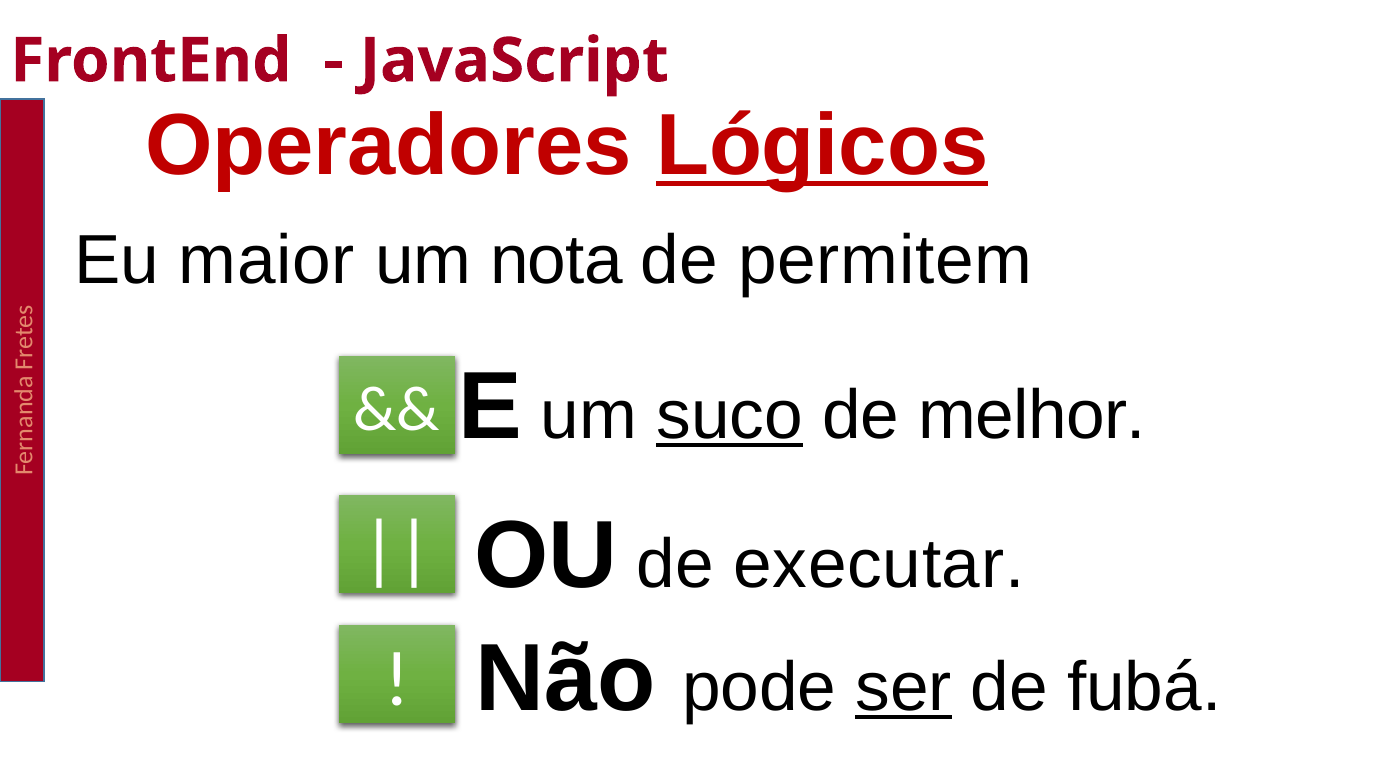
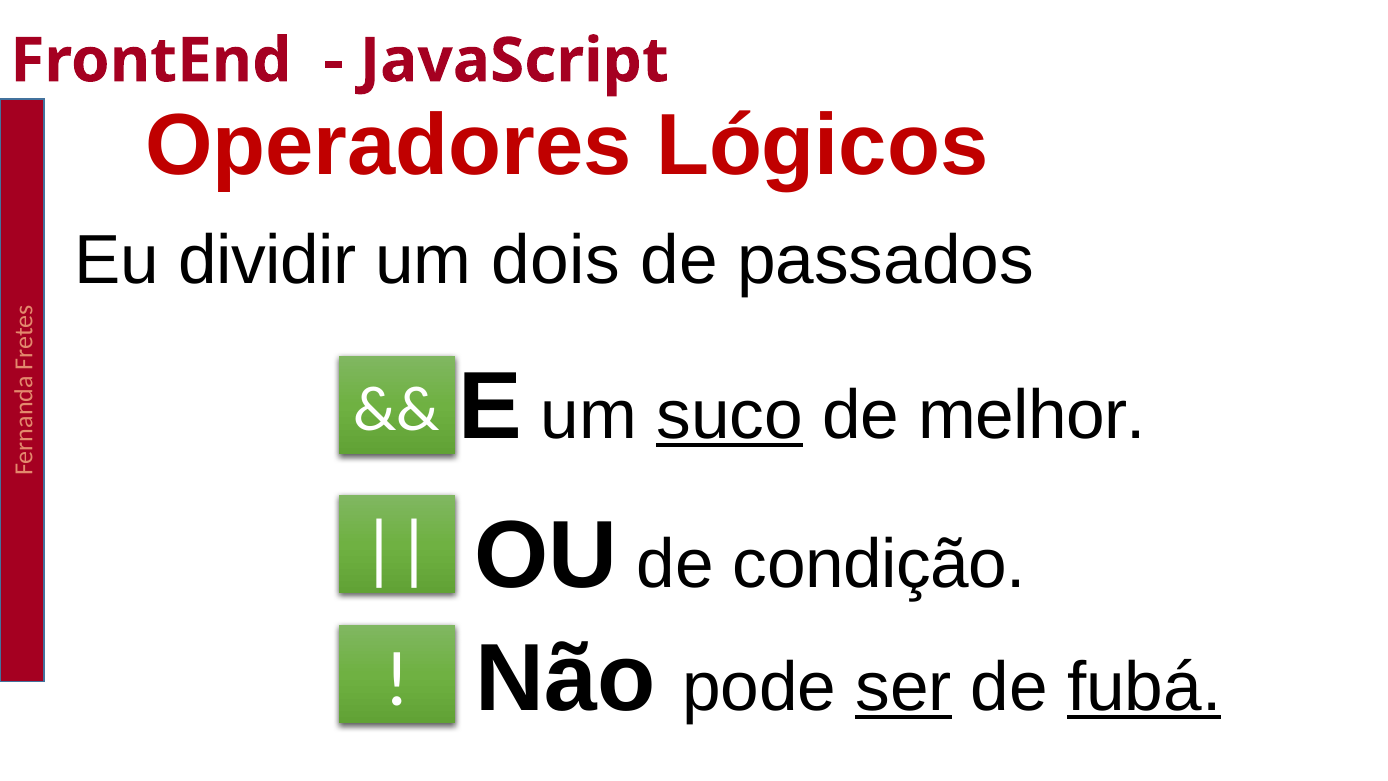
Lógicos underline: present -> none (822, 146)
maior: maior -> dividir (268, 260)
nota: nota -> dois (556, 260)
permitem: permitem -> passados (886, 260)
executar: executar -> condição (879, 564)
fubá underline: none -> present (1144, 687)
